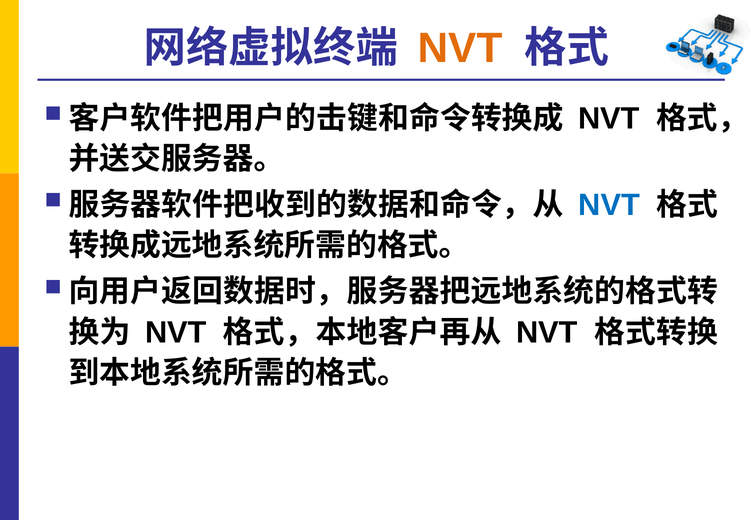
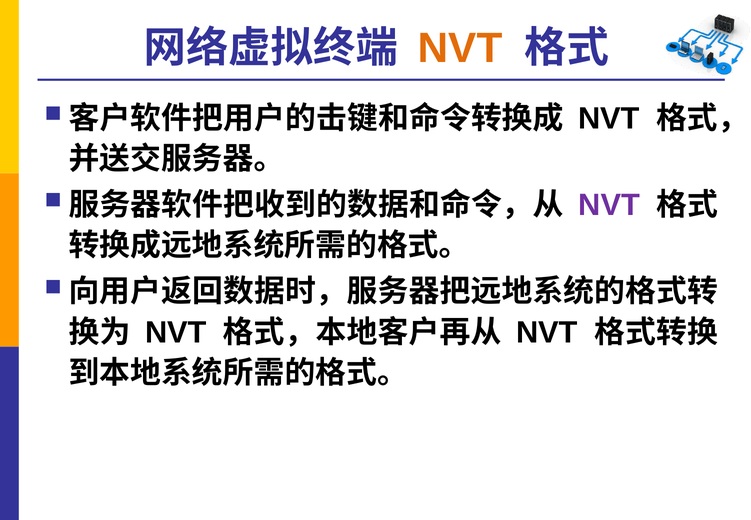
NVT colour: blue -> purple (609, 205)
